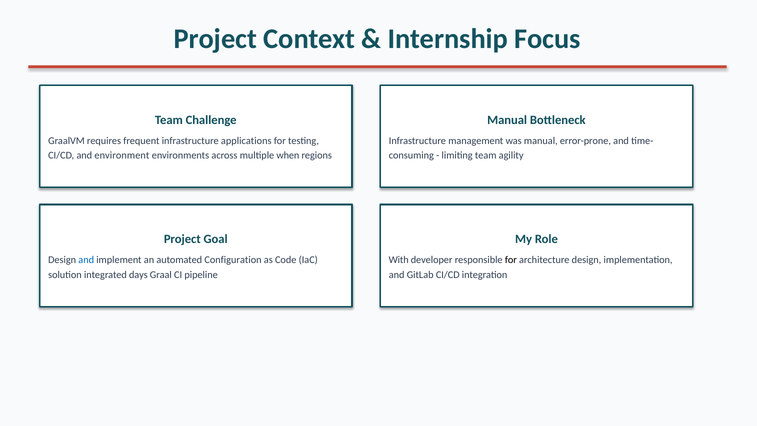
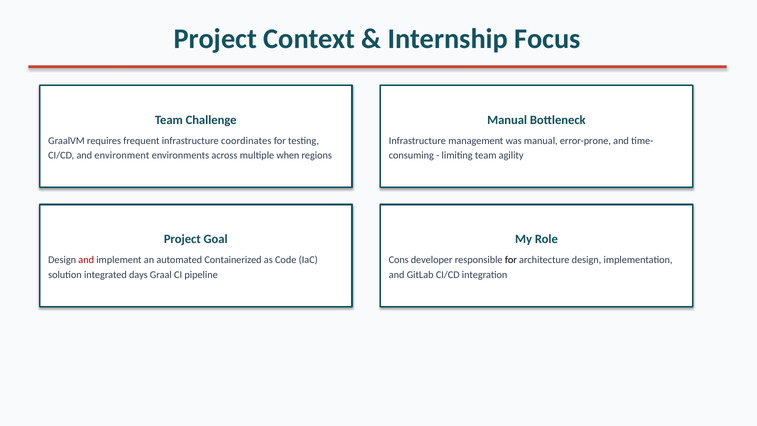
applications: applications -> coordinates (246, 141)
and colour: blue -> red (86, 260)
Configuration: Configuration -> Containerized (233, 260)
With: With -> Cons (399, 260)
